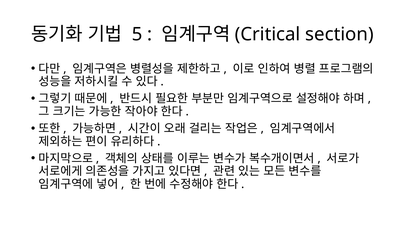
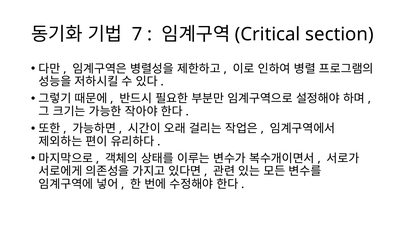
5: 5 -> 7 (137, 34)
